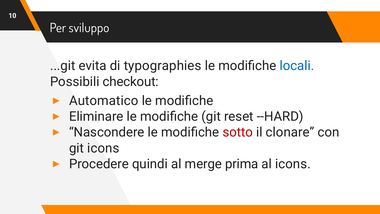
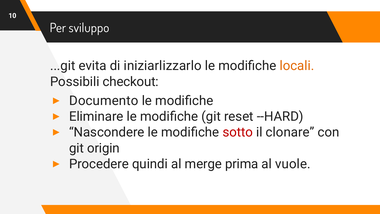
typographies: typographies -> iniziarlizzarlo (163, 66)
locali colour: blue -> orange (297, 66)
Automatico: Automatico -> Documento (104, 101)
git icons: icons -> origin (103, 148)
al icons: icons -> vuole (293, 164)
